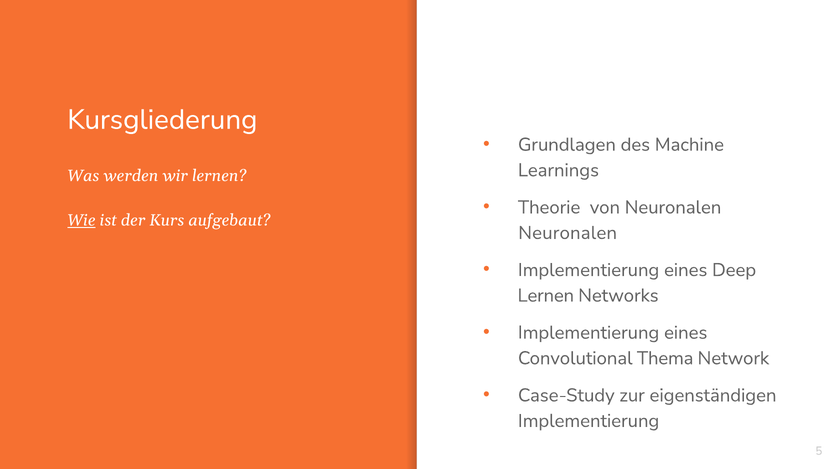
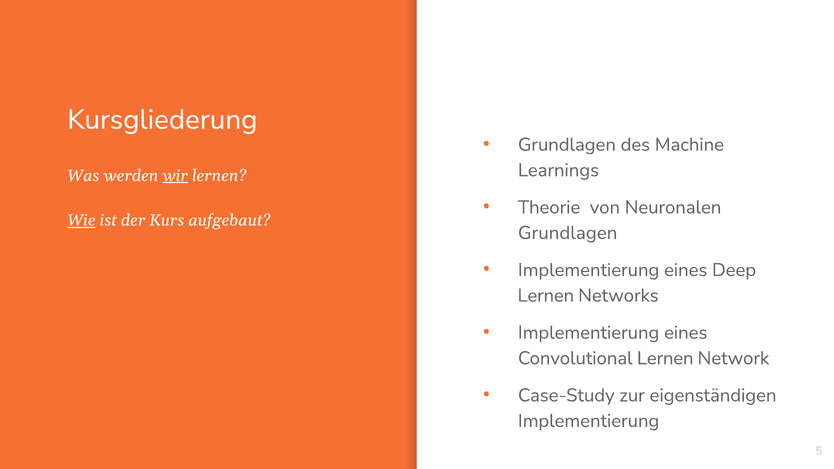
wir underline: none -> present (175, 176)
Neuronalen: Neuronalen -> Grundlagen (568, 233)
Convolutional Thema: Thema -> Lernen (665, 358)
